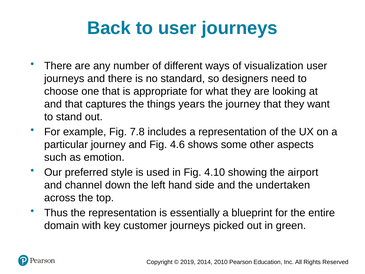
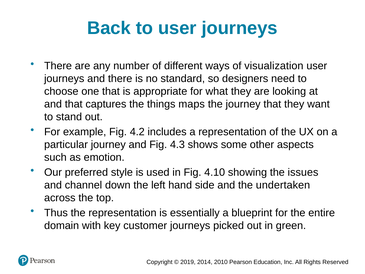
years: years -> maps (192, 104)
7.8: 7.8 -> 4.2 (137, 132)
4.6: 4.6 -> 4.3 (177, 144)
airport: airport -> issues (303, 172)
